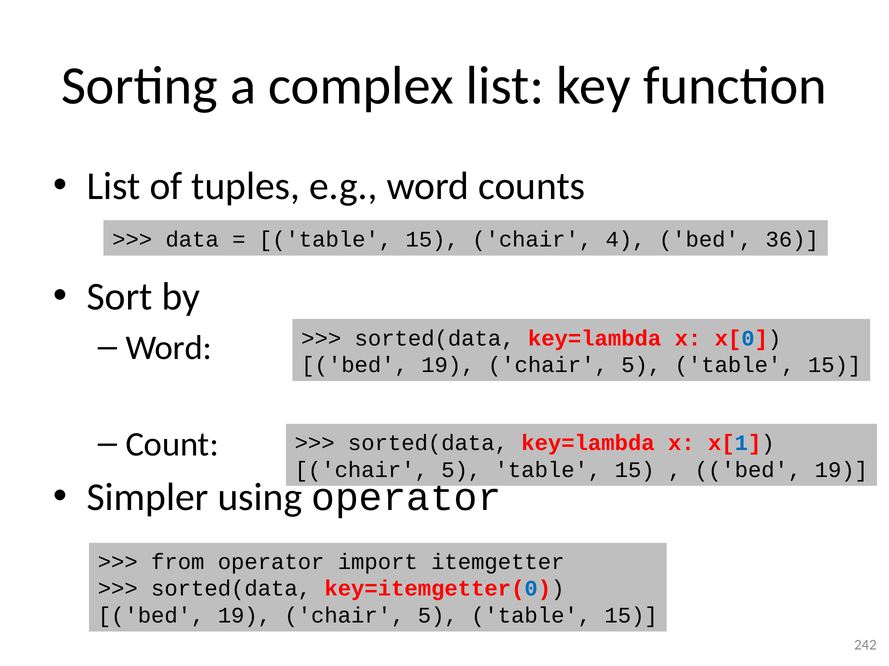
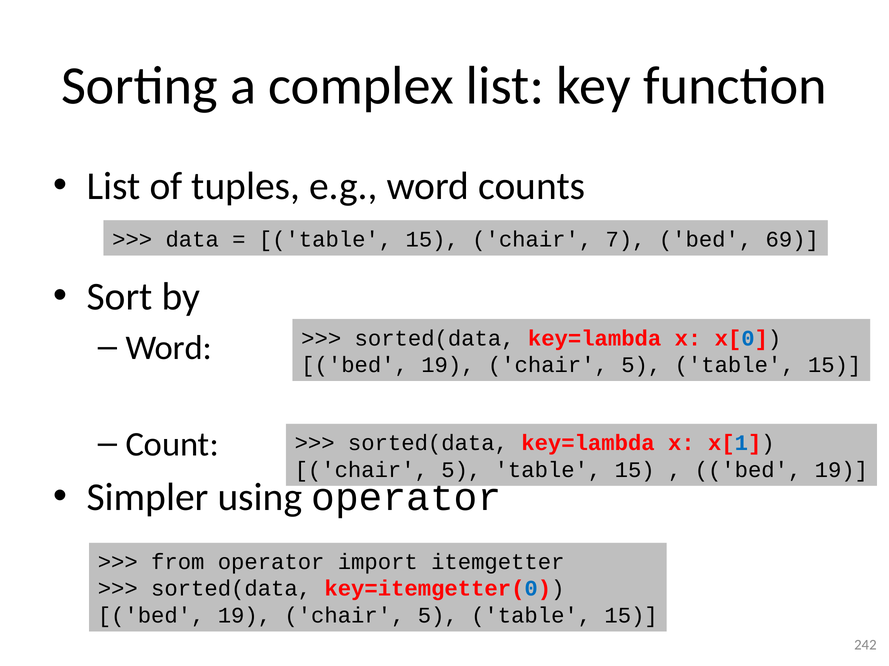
4: 4 -> 7 (626, 240)
36: 36 -> 69 (792, 240)
